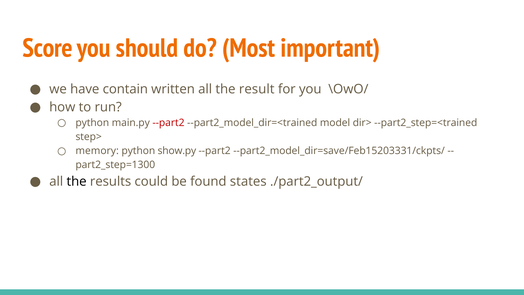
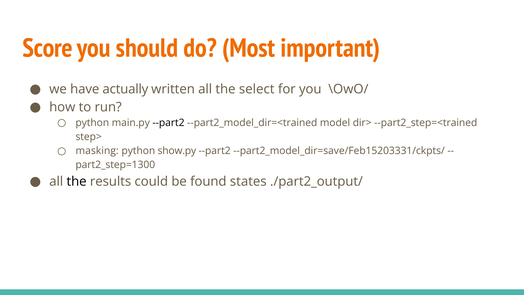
contain: contain -> actually (125, 89)
result: result -> select (257, 89)
--part2 colour: red -> black (168, 123)
memory: memory -> masking (97, 151)
